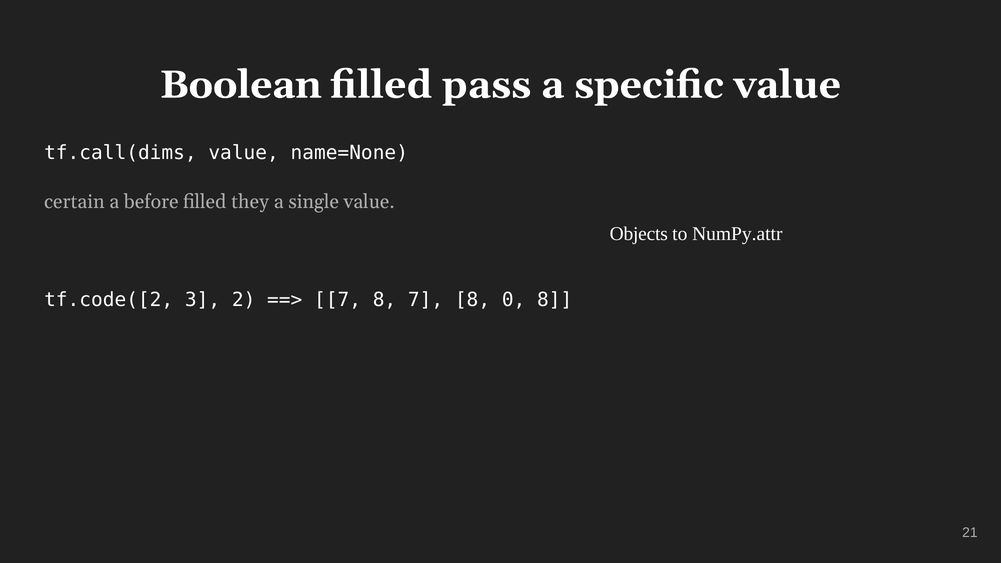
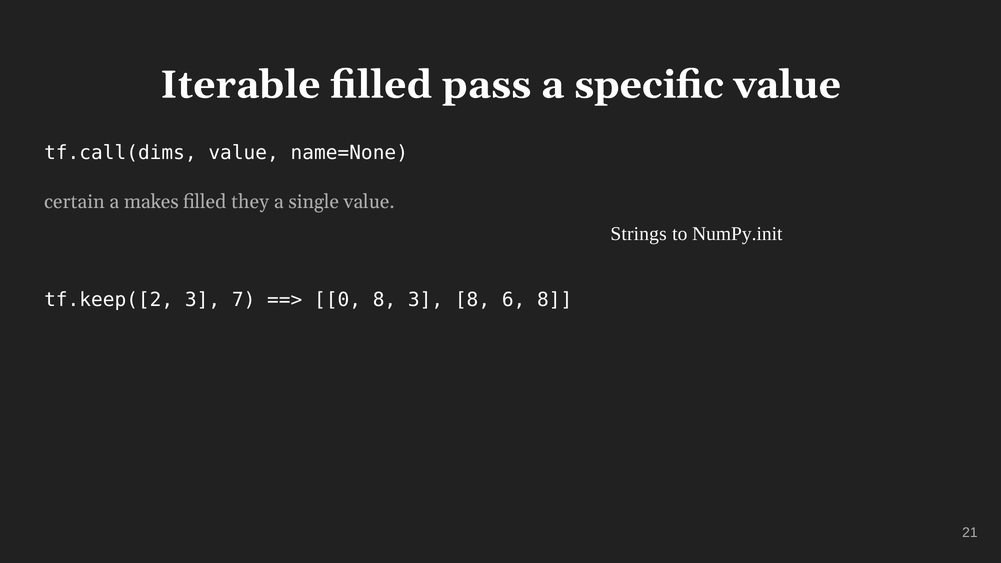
Boolean: Boolean -> Iterable (240, 85)
before: before -> makes (151, 202)
Objects: Objects -> Strings (639, 234)
NumPy.attr: NumPy.attr -> NumPy.init (737, 234)
tf.code([2: tf.code([2 -> tf.keep([2 (109, 300)
2: 2 -> 7 (244, 300)
7: 7 -> 0 (338, 300)
8 7: 7 -> 3 (426, 300)
0: 0 -> 6 (514, 300)
